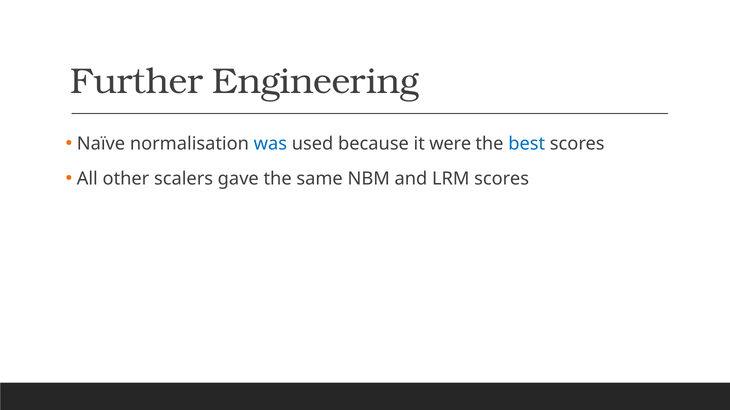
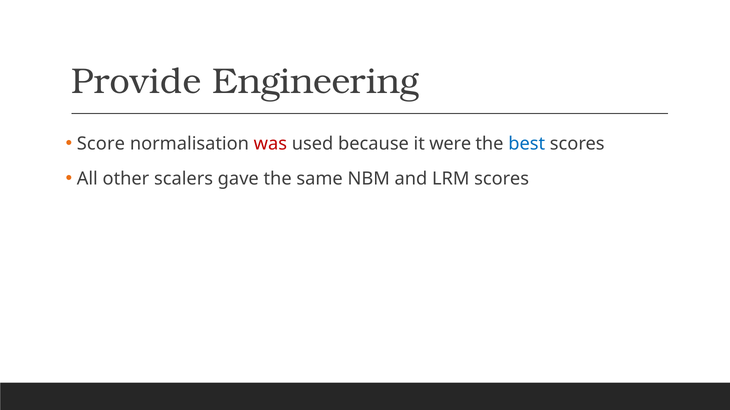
Further: Further -> Provide (136, 82)
Naïve: Naïve -> Score (101, 144)
was colour: blue -> red (270, 144)
